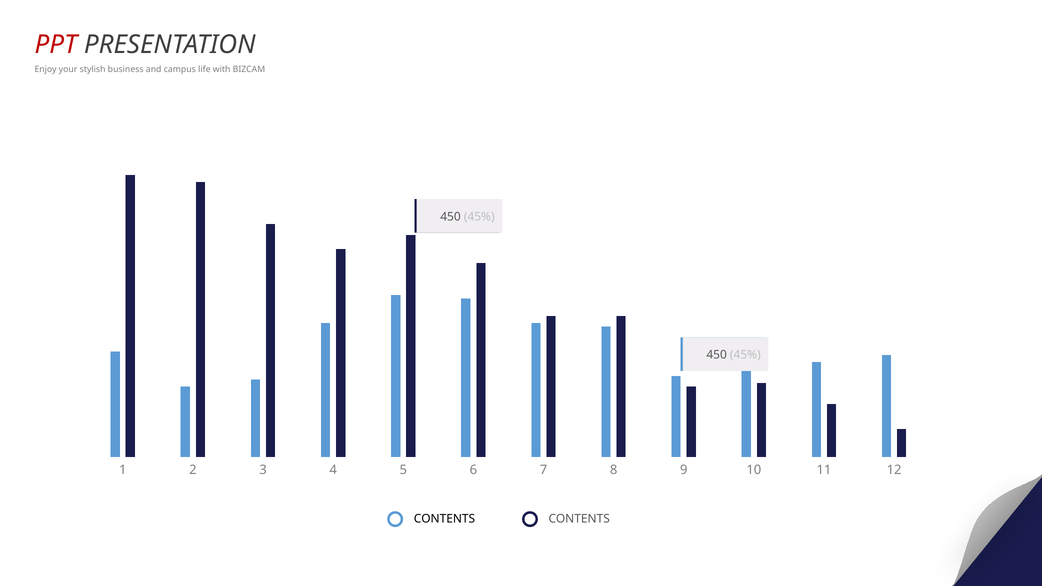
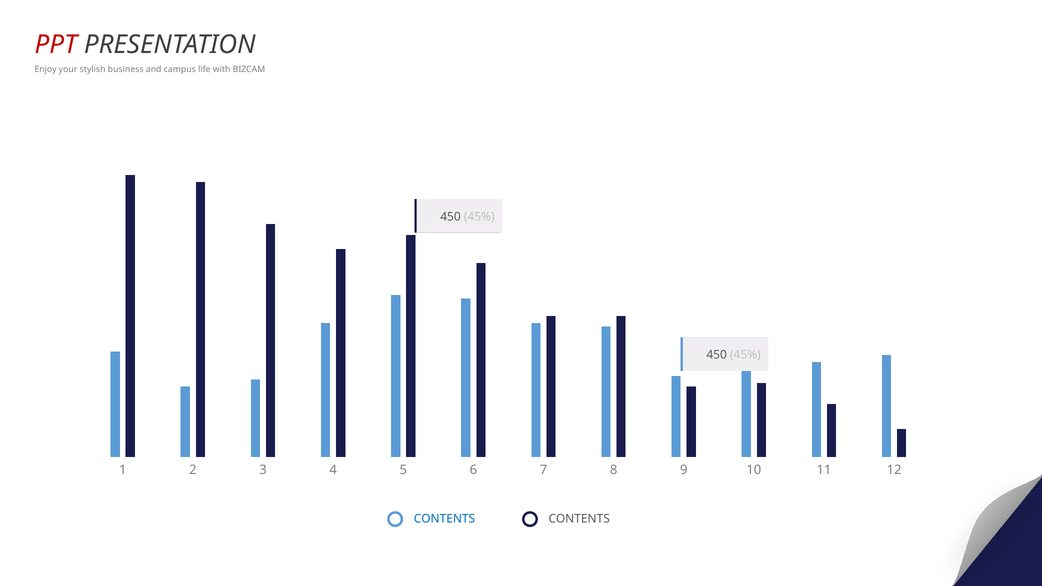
CONTENTS colour: black -> blue (444, 519)
